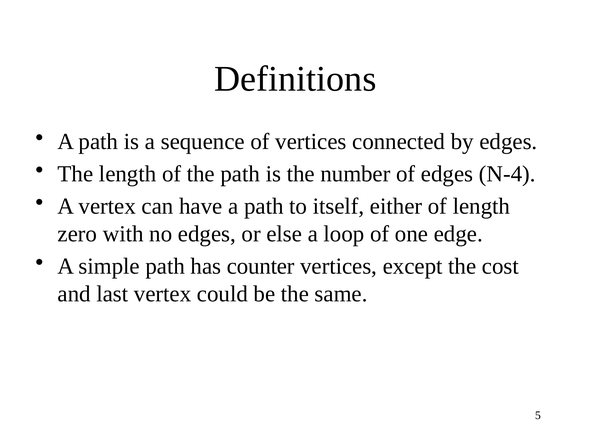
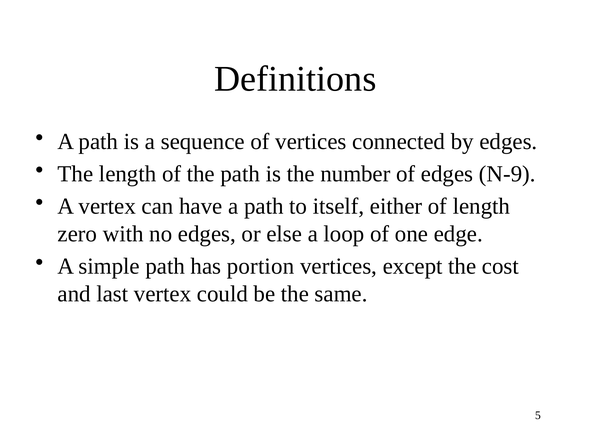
N-4: N-4 -> N-9 (507, 174)
counter: counter -> portion (261, 266)
